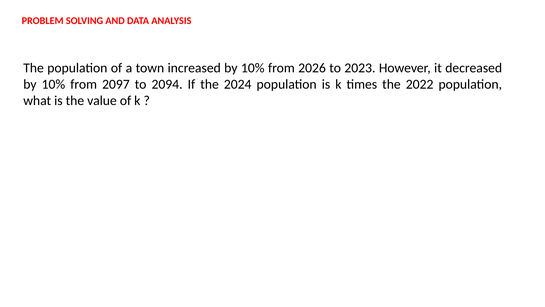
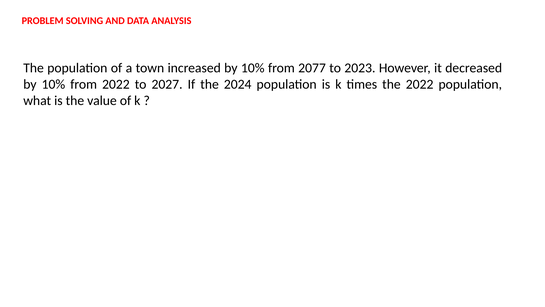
2026: 2026 -> 2077 (312, 68)
from 2097: 2097 -> 2022 (116, 84)
2094: 2094 -> 2027 (167, 84)
